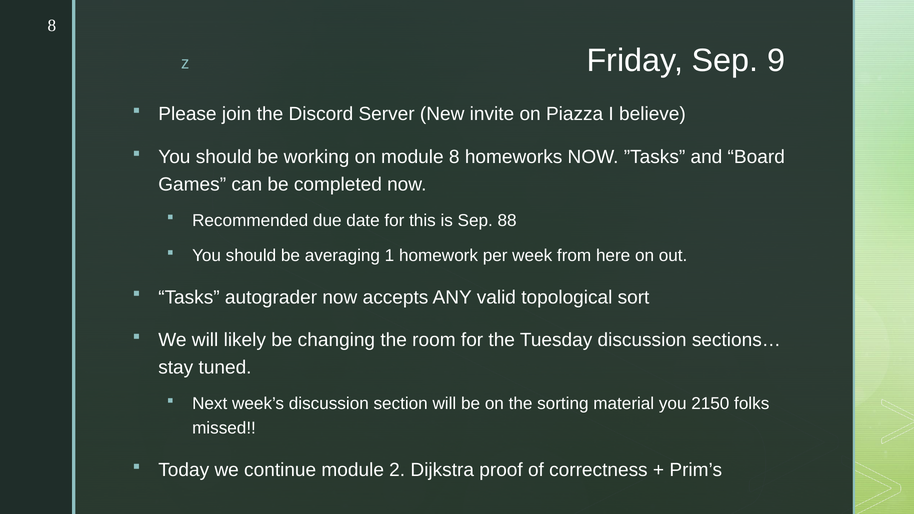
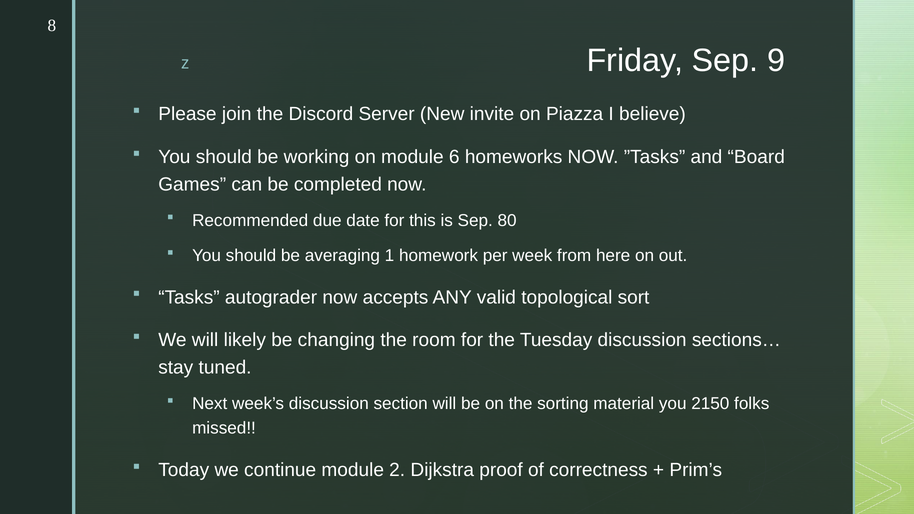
module 8: 8 -> 6 (454, 157)
88: 88 -> 80 (507, 221)
